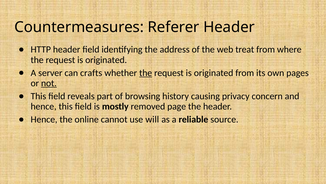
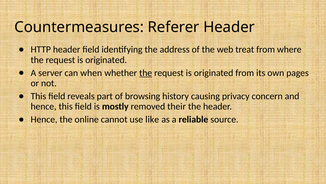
crafts: crafts -> when (91, 73)
not underline: present -> none (49, 83)
page: page -> their (177, 106)
will: will -> like (152, 119)
